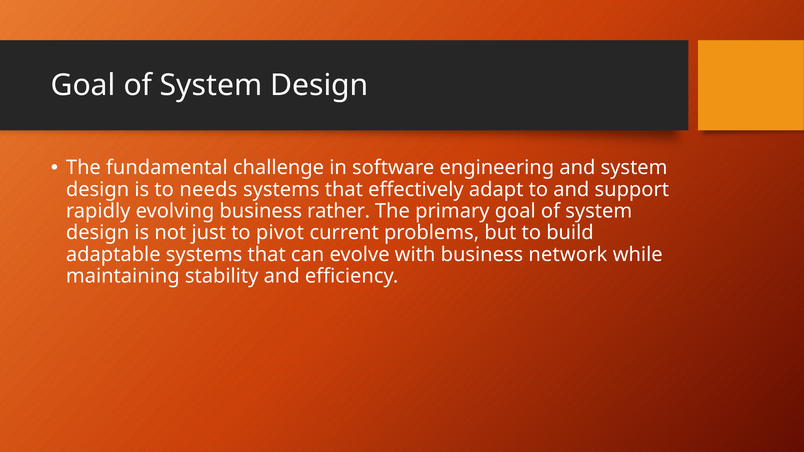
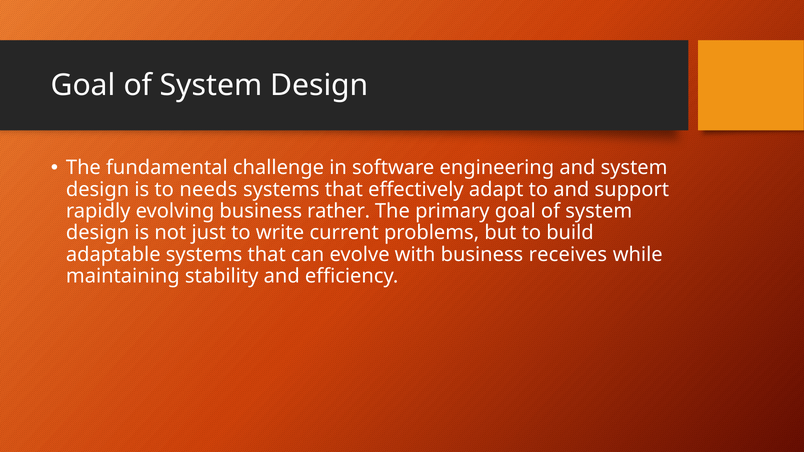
pivot: pivot -> write (280, 233)
network: network -> receives (568, 255)
